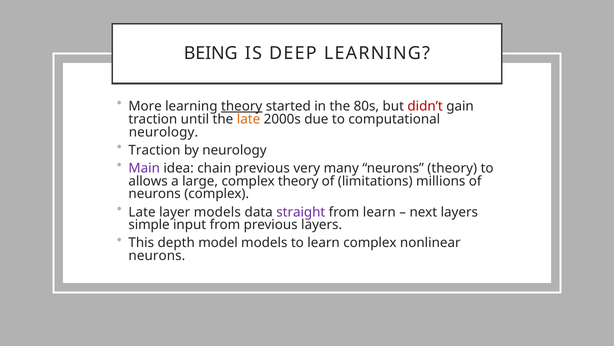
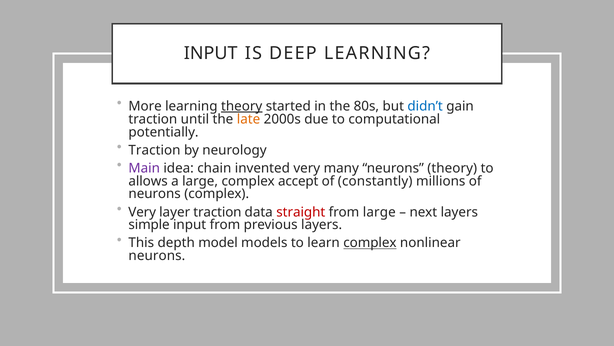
BEING: BEING -> INPUT (211, 53)
didn’t colour: red -> blue (425, 106)
neurology: neurology -> potentially (164, 132)
chain previous: previous -> invented (262, 168)
complex theory: theory -> accept (298, 181)
limitations: limitations -> constantly (375, 181)
Late: Late -> Very (142, 212)
layer models: models -> traction (217, 212)
straight colour: purple -> red (301, 212)
from learn: learn -> large (379, 212)
complex underline: none -> present (370, 243)
